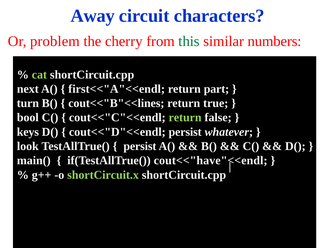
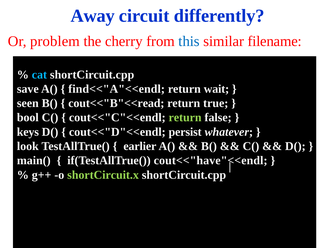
characters: characters -> differently (219, 16)
this colour: green -> blue (189, 41)
numbers: numbers -> filename (275, 41)
cat colour: light green -> light blue (39, 74)
next: next -> save (28, 89)
first<<"A"<<endl: first<<"A"<<endl -> find<<"A"<<endl (117, 89)
part: part -> wait (216, 89)
turn: turn -> seen (28, 103)
cout<<"B"<<lines: cout<<"B"<<lines -> cout<<"B"<<read (116, 103)
persist: persist -> earlier (140, 146)
